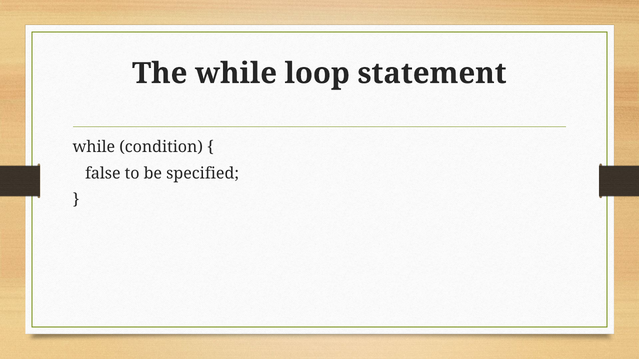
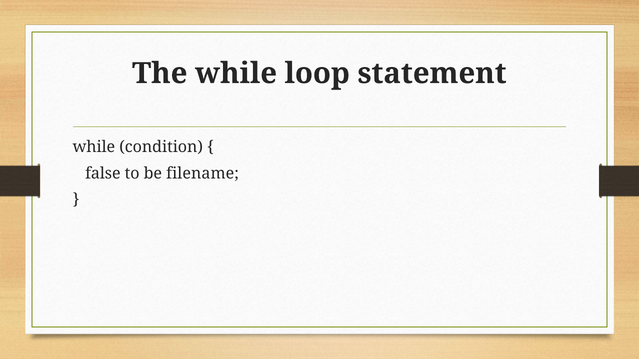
specified: specified -> filename (203, 173)
